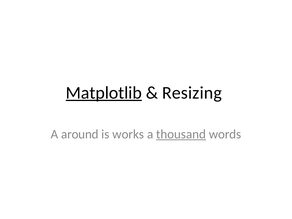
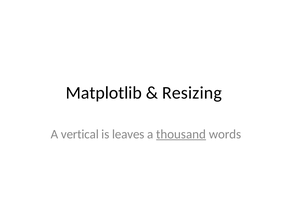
Matplotlib underline: present -> none (104, 93)
around: around -> vertical (80, 134)
works: works -> leaves (128, 134)
